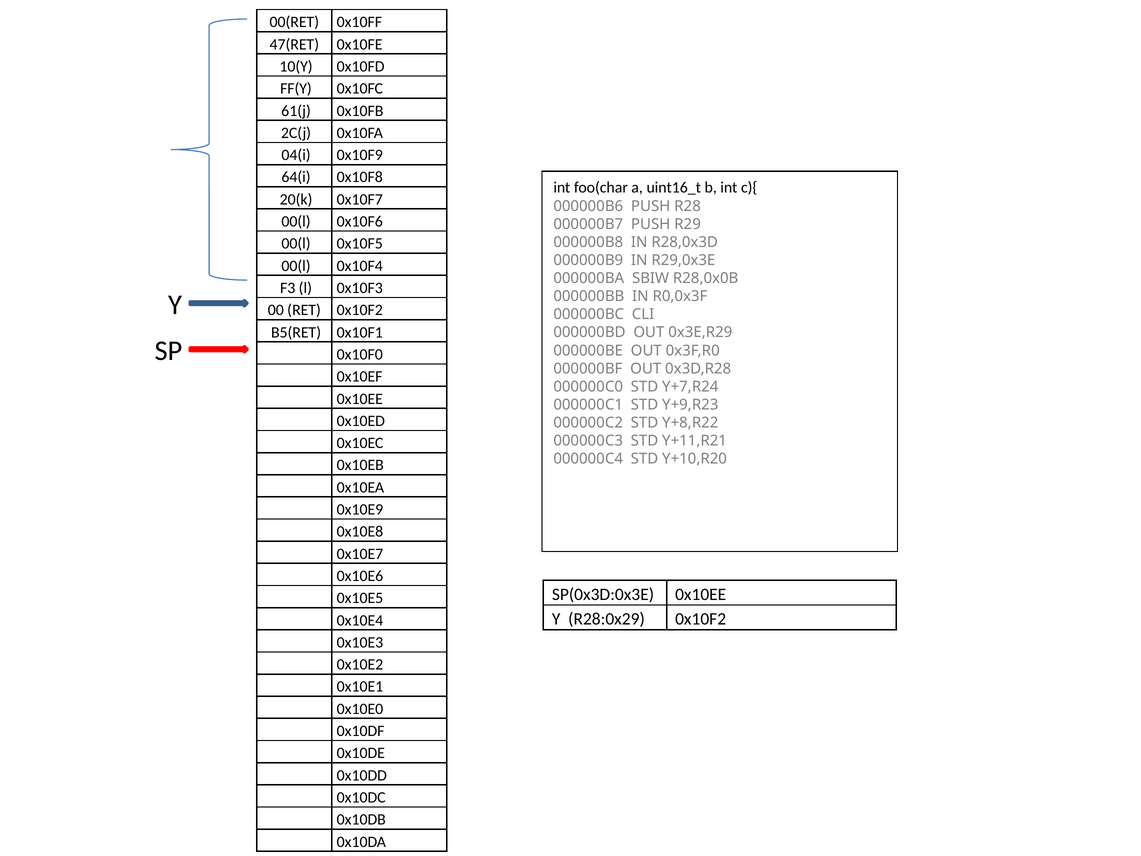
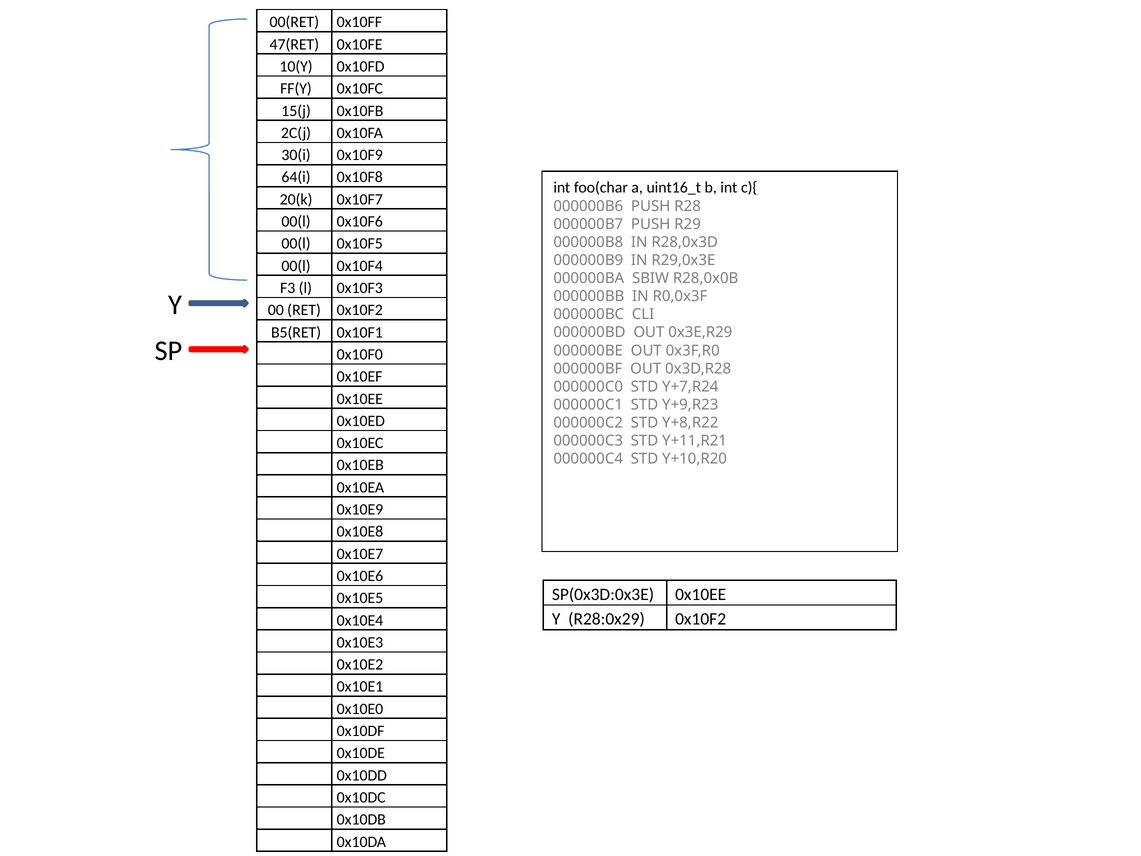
61(j: 61(j -> 15(j (296, 111)
04(i: 04(i -> 30(i (296, 155)
